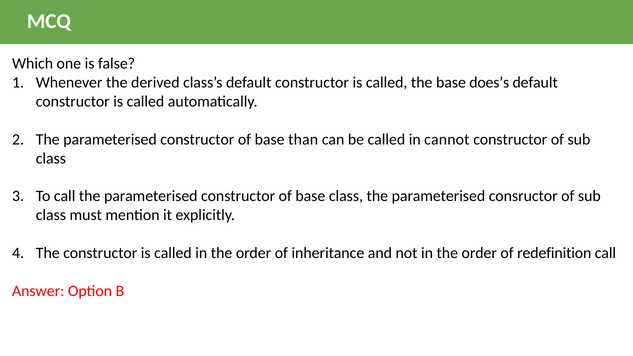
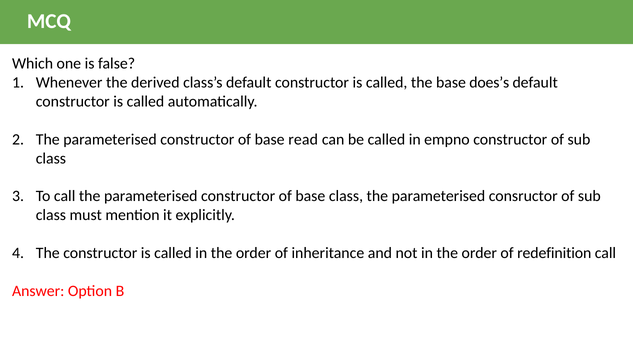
than: than -> read (303, 139)
cannot: cannot -> empno (447, 139)
